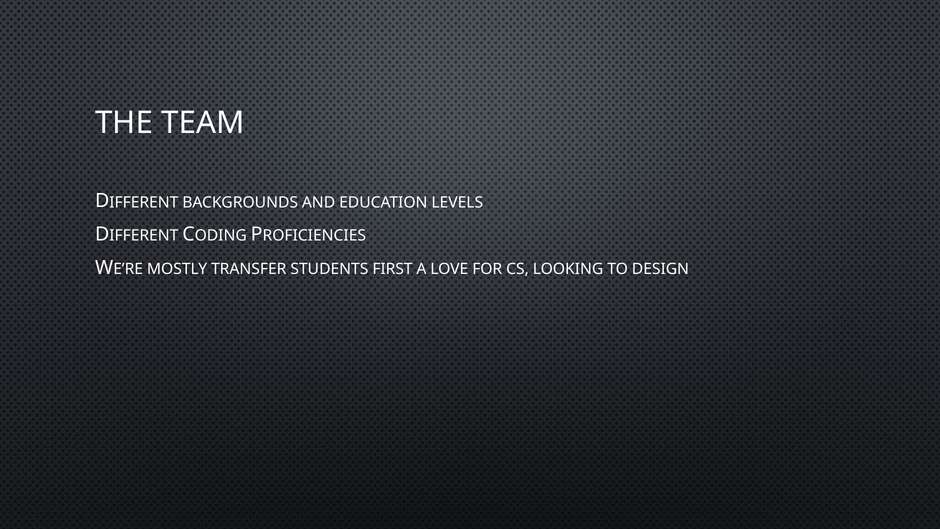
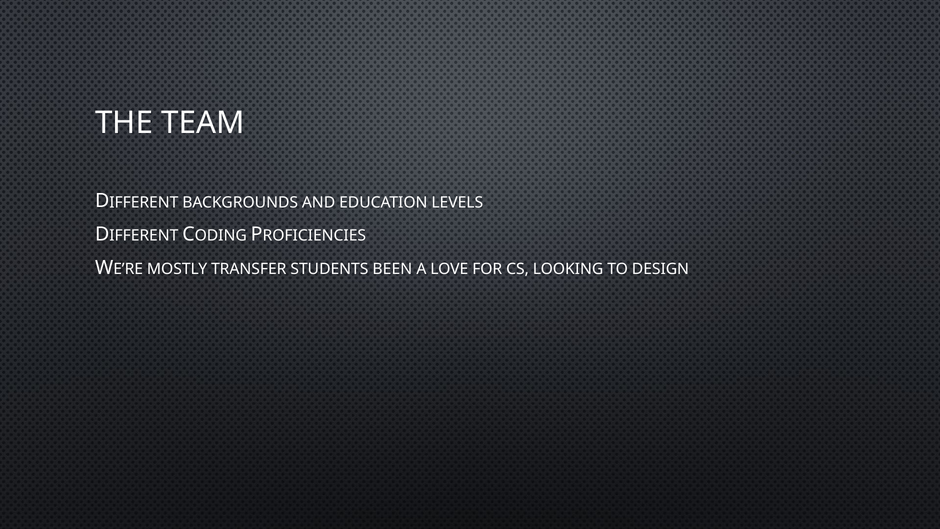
FIRST: FIRST -> BEEN (392, 269)
